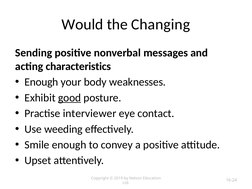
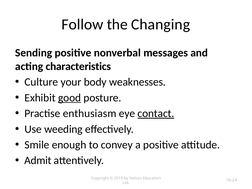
Would: Would -> Follow (82, 24)
Enough: Enough -> Culture (41, 82)
interviewer: interviewer -> enthusiasm (90, 113)
contact underline: none -> present (156, 113)
Upset: Upset -> Admit (38, 161)
